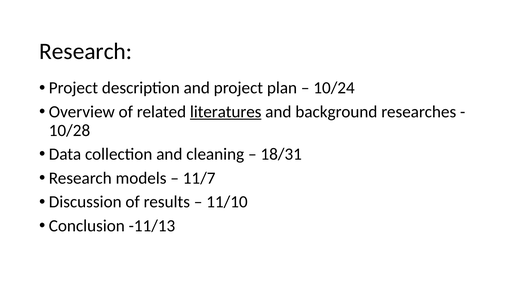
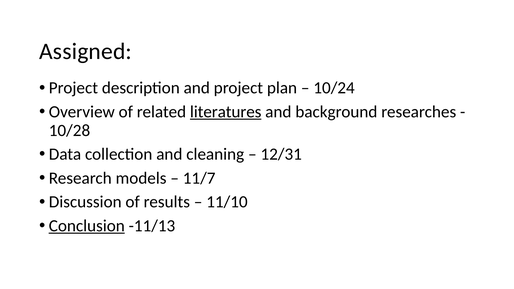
Research: Research -> Assigned (86, 51)
18/31: 18/31 -> 12/31 (281, 154)
Conclusion underline: none -> present (87, 226)
